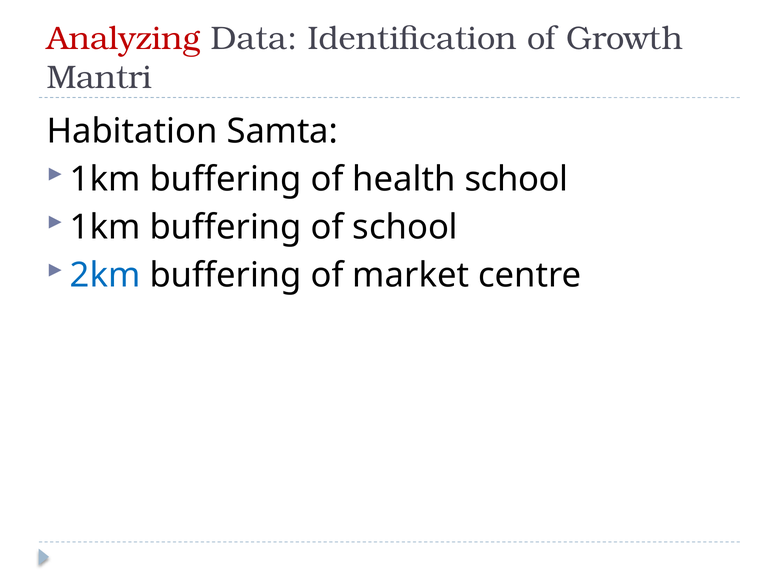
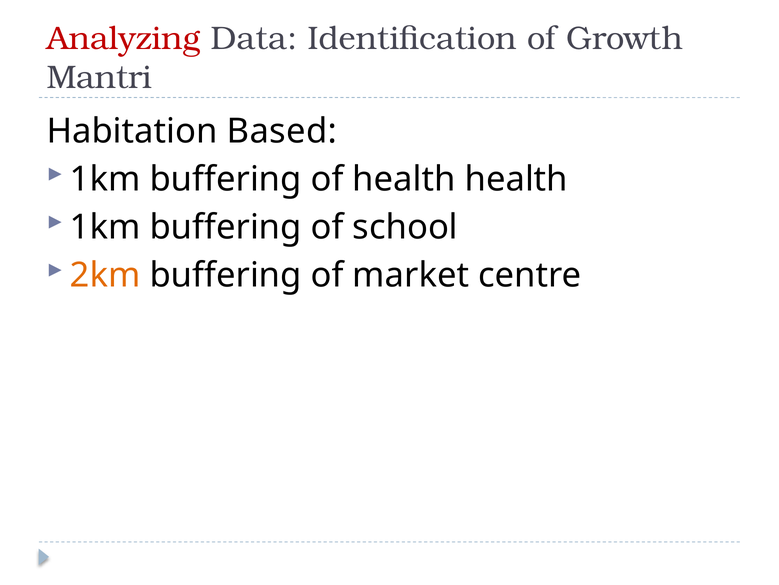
Samta: Samta -> Based (282, 131)
health school: school -> health (516, 179)
2km colour: blue -> orange (105, 275)
